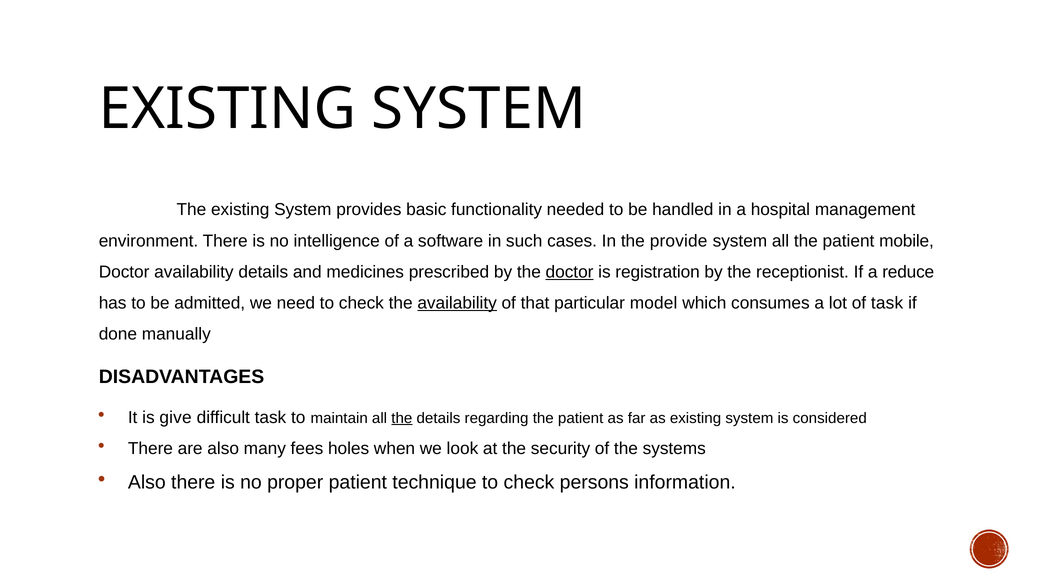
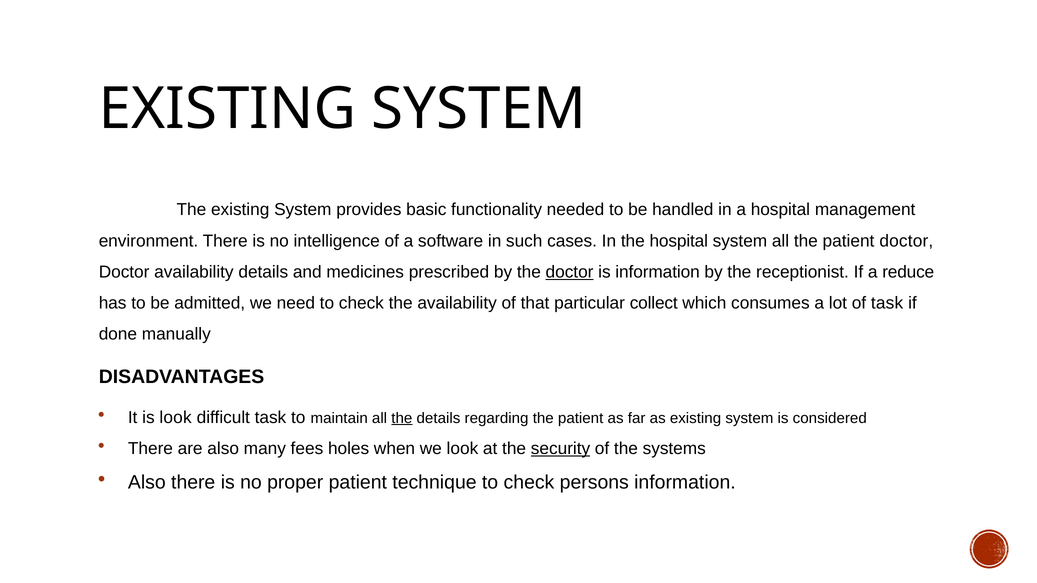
the provide: provide -> hospital (679, 241)
patient mobile: mobile -> doctor (906, 241)
is registration: registration -> information (658, 272)
availability underline: present -> none (457, 303)
model: model -> collect (654, 303)
is give: give -> look (176, 418)
security underline: none -> present (561, 449)
